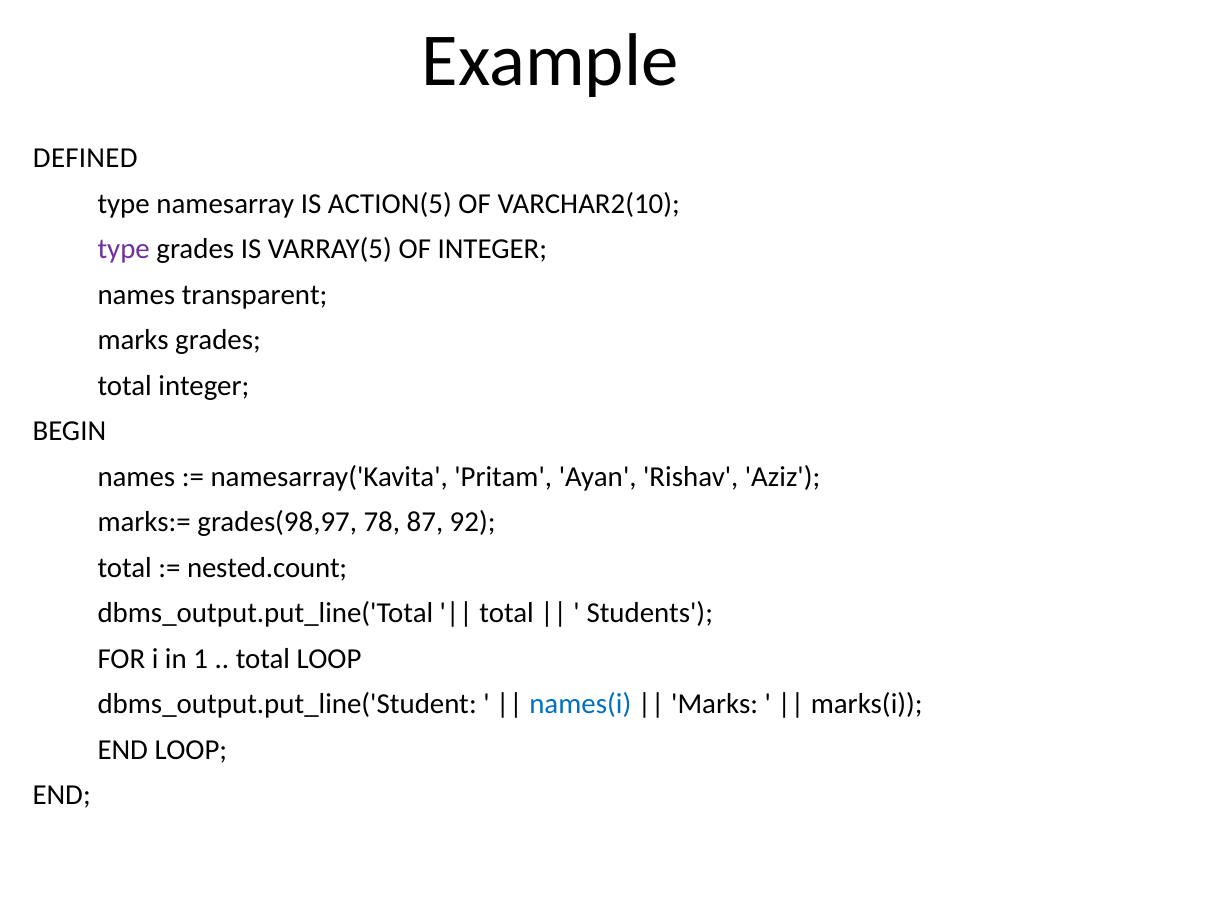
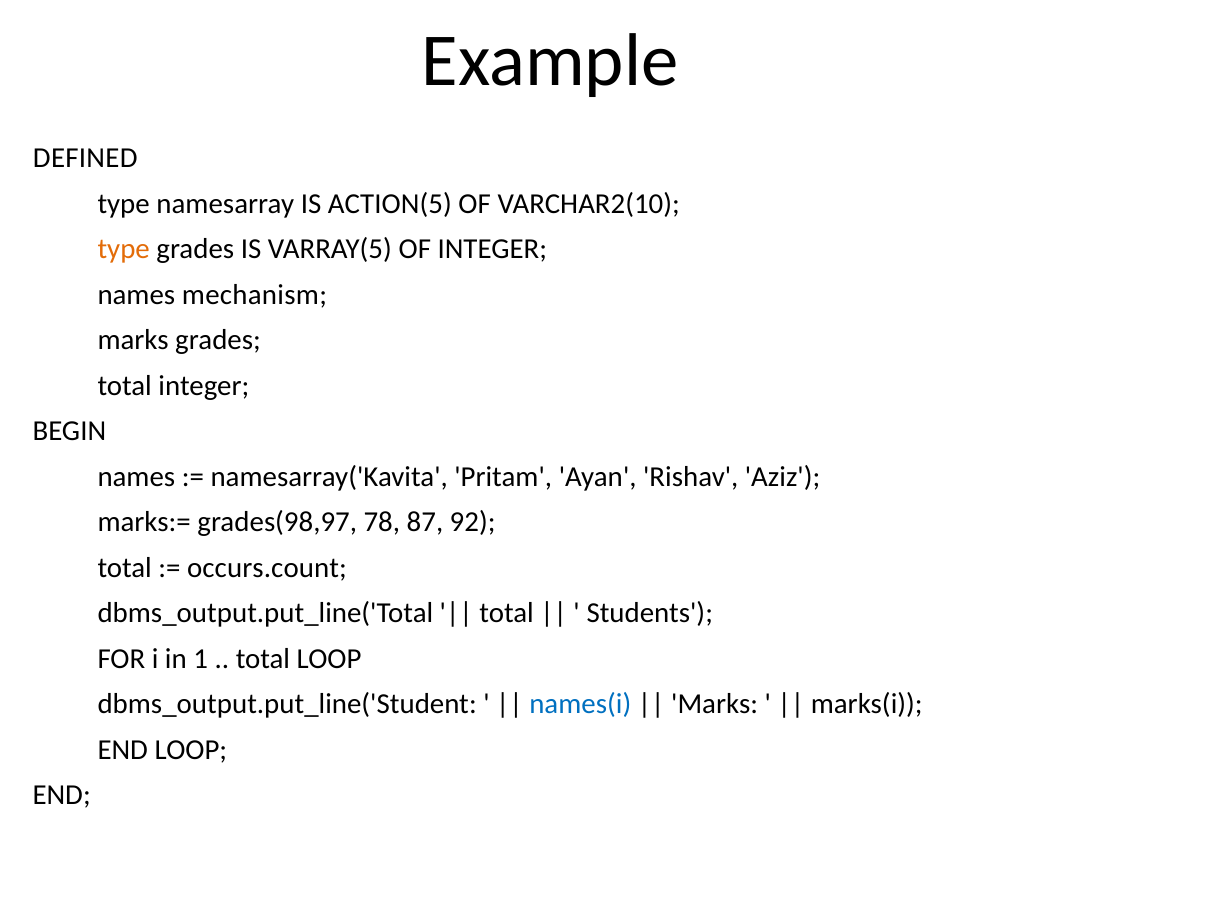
type colour: purple -> orange (124, 249)
transparent: transparent -> mechanism (254, 295)
nested.count: nested.count -> occurs.count (267, 568)
